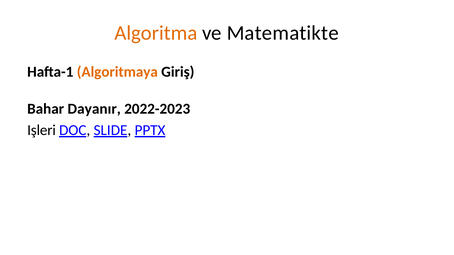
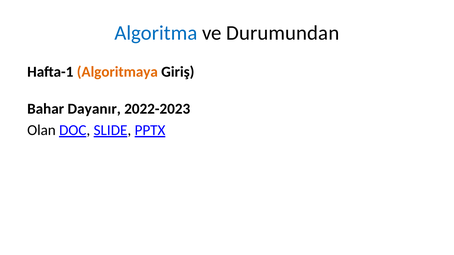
Algoritma colour: orange -> blue (156, 33)
Matematikte: Matematikte -> Durumundan (283, 33)
Işleri: Işleri -> Olan (41, 130)
